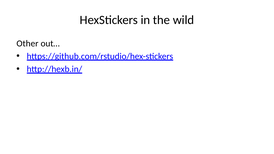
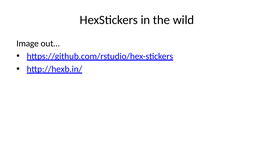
Other: Other -> Image (28, 43)
